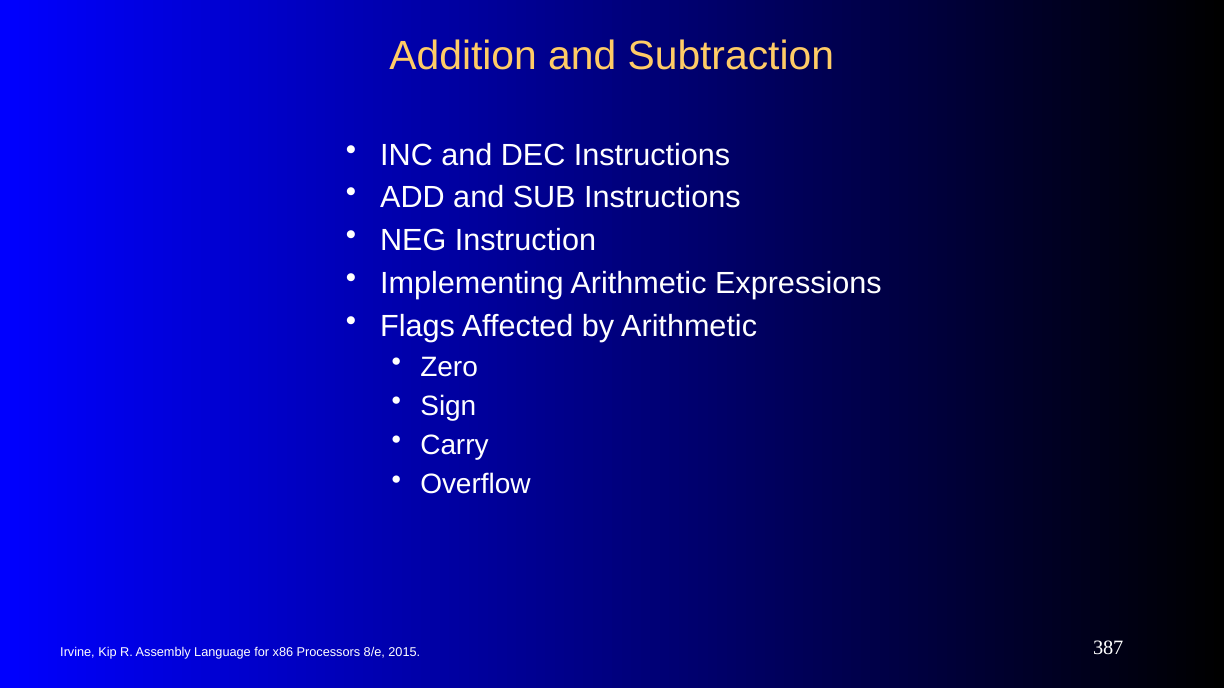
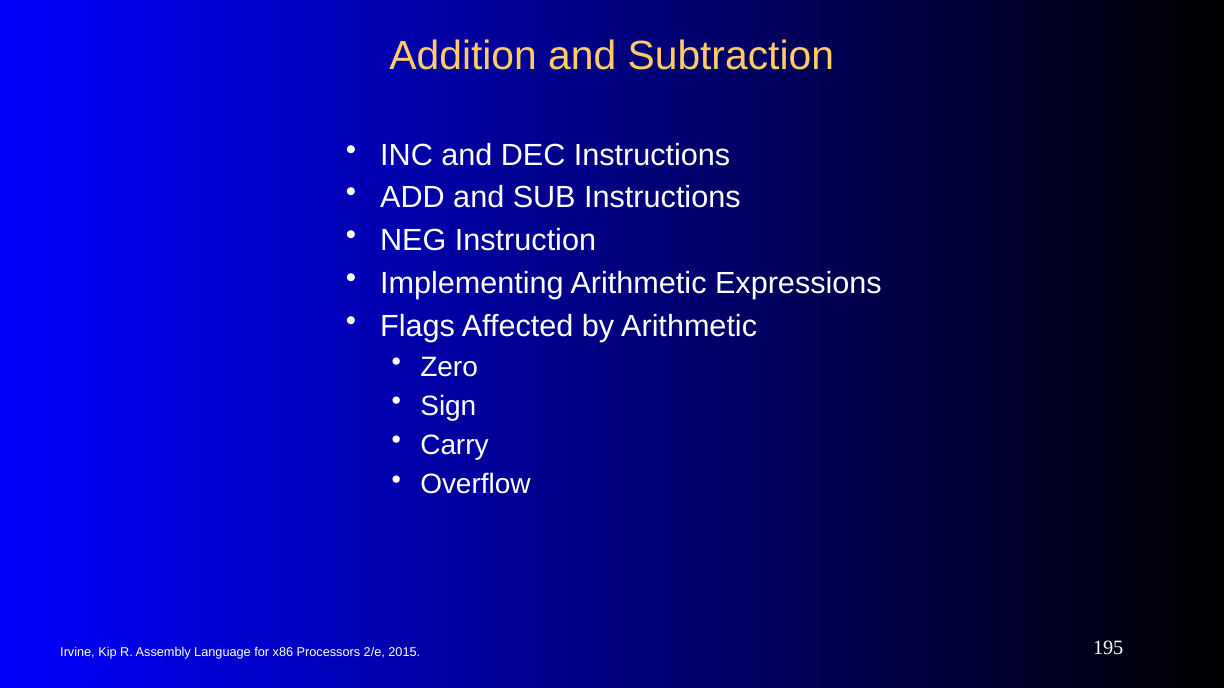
8/e: 8/e -> 2/e (374, 653)
387: 387 -> 195 (1108, 648)
